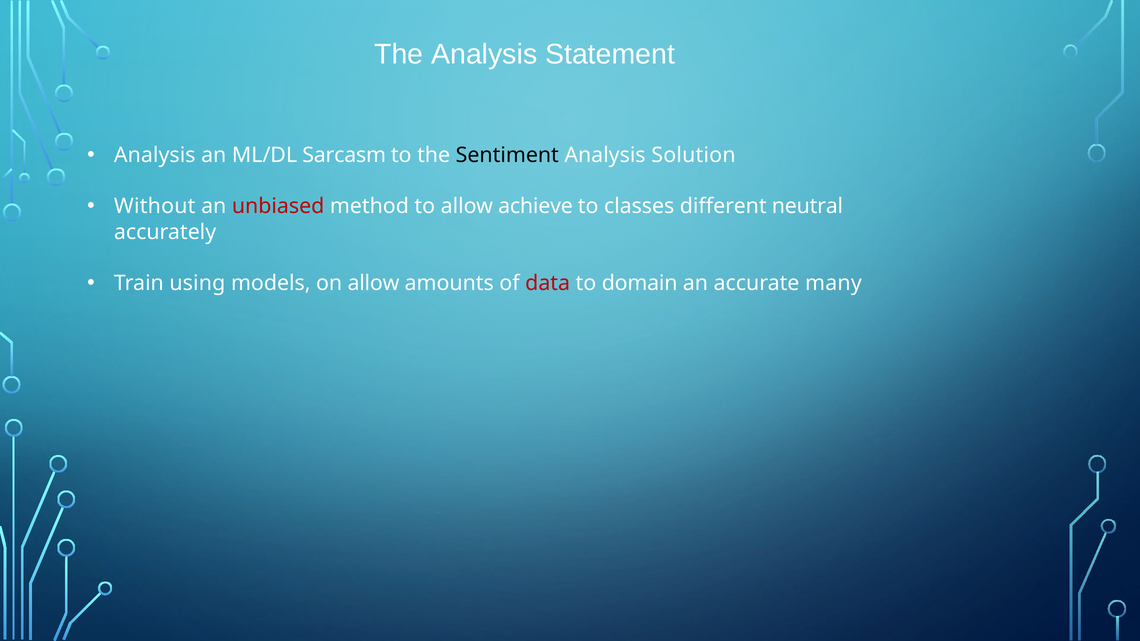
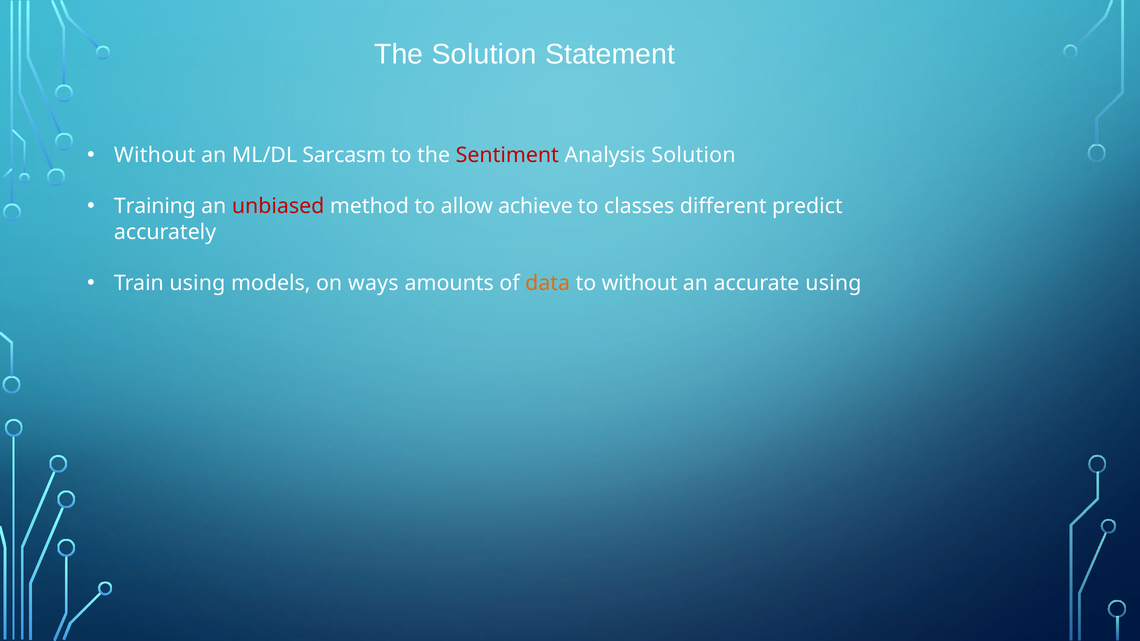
The Analysis: Analysis -> Solution (484, 55)
Analysis: Analysis -> Without (155, 155)
Sentiment colour: black -> red (507, 155)
Without: Without -> Training (155, 206)
neutral: neutral -> predict (807, 206)
on allow: allow -> ways (373, 283)
data colour: red -> orange (548, 283)
to domain: domain -> without (640, 283)
accurate many: many -> using (833, 283)
